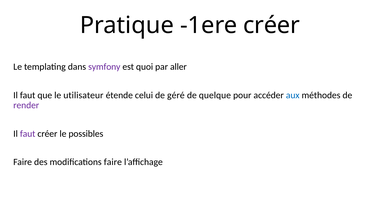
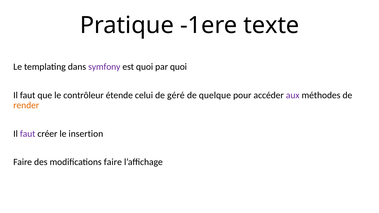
-1ere créer: créer -> texte (271, 25)
par aller: aller -> quoi (178, 67)
utilisateur: utilisateur -> contrôleur (83, 95)
aux colour: blue -> purple (293, 95)
render colour: purple -> orange (26, 105)
possibles: possibles -> insertion (86, 134)
